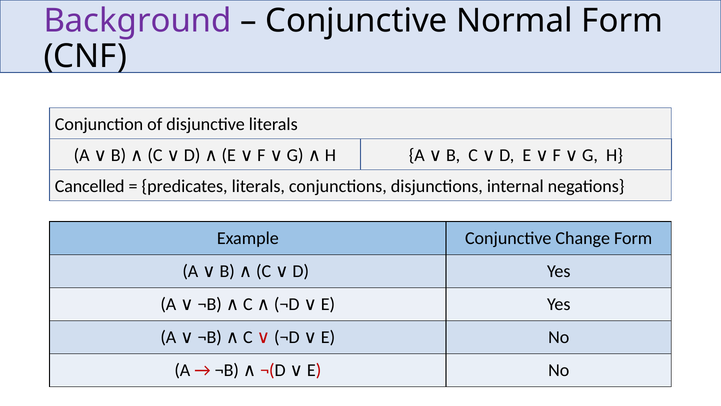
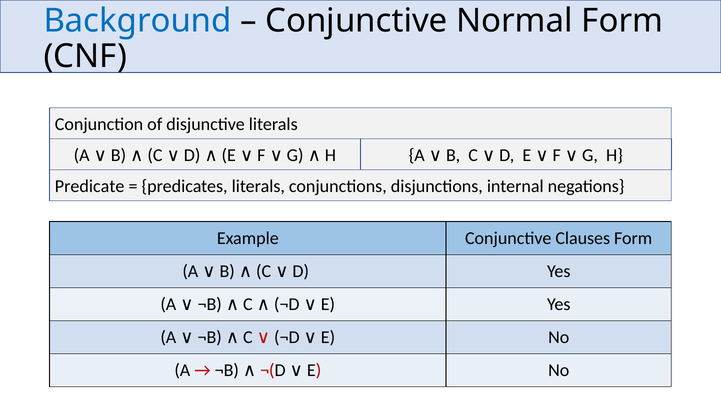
Background colour: purple -> blue (138, 21)
Cancelled: Cancelled -> Predicate (90, 186)
Change: Change -> Clauses (583, 238)
